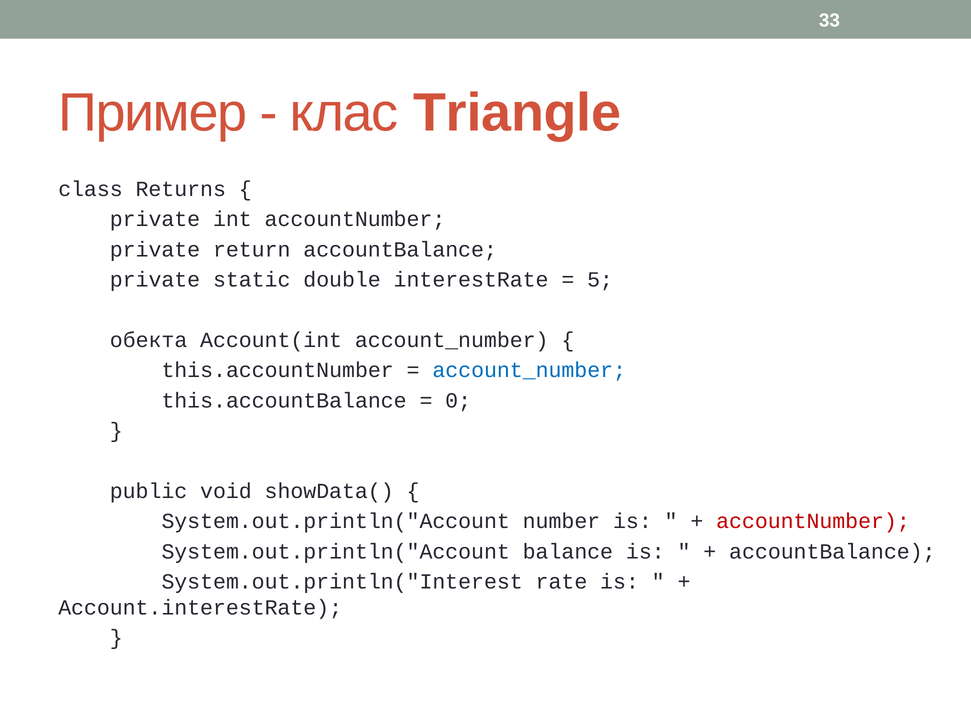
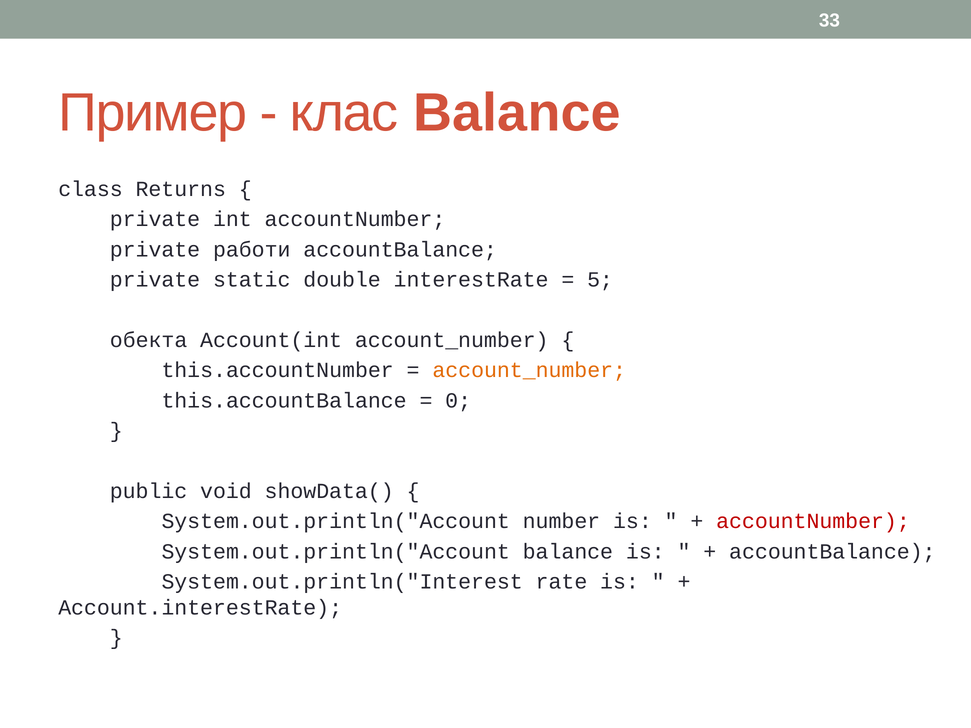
клас Triangle: Triangle -> Balance (517, 113)
return: return -> работи (252, 250)
account_number colour: blue -> orange (529, 370)
